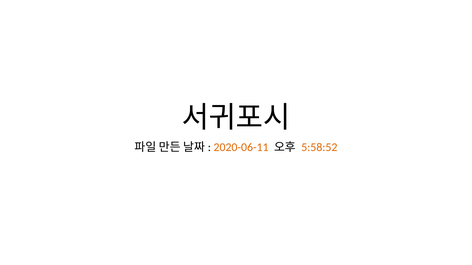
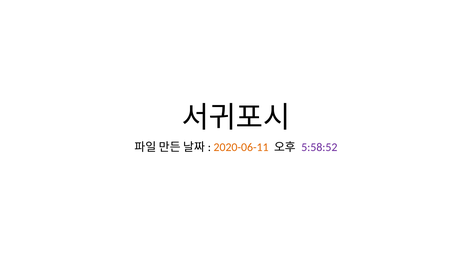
5:58:52 colour: orange -> purple (319, 148)
